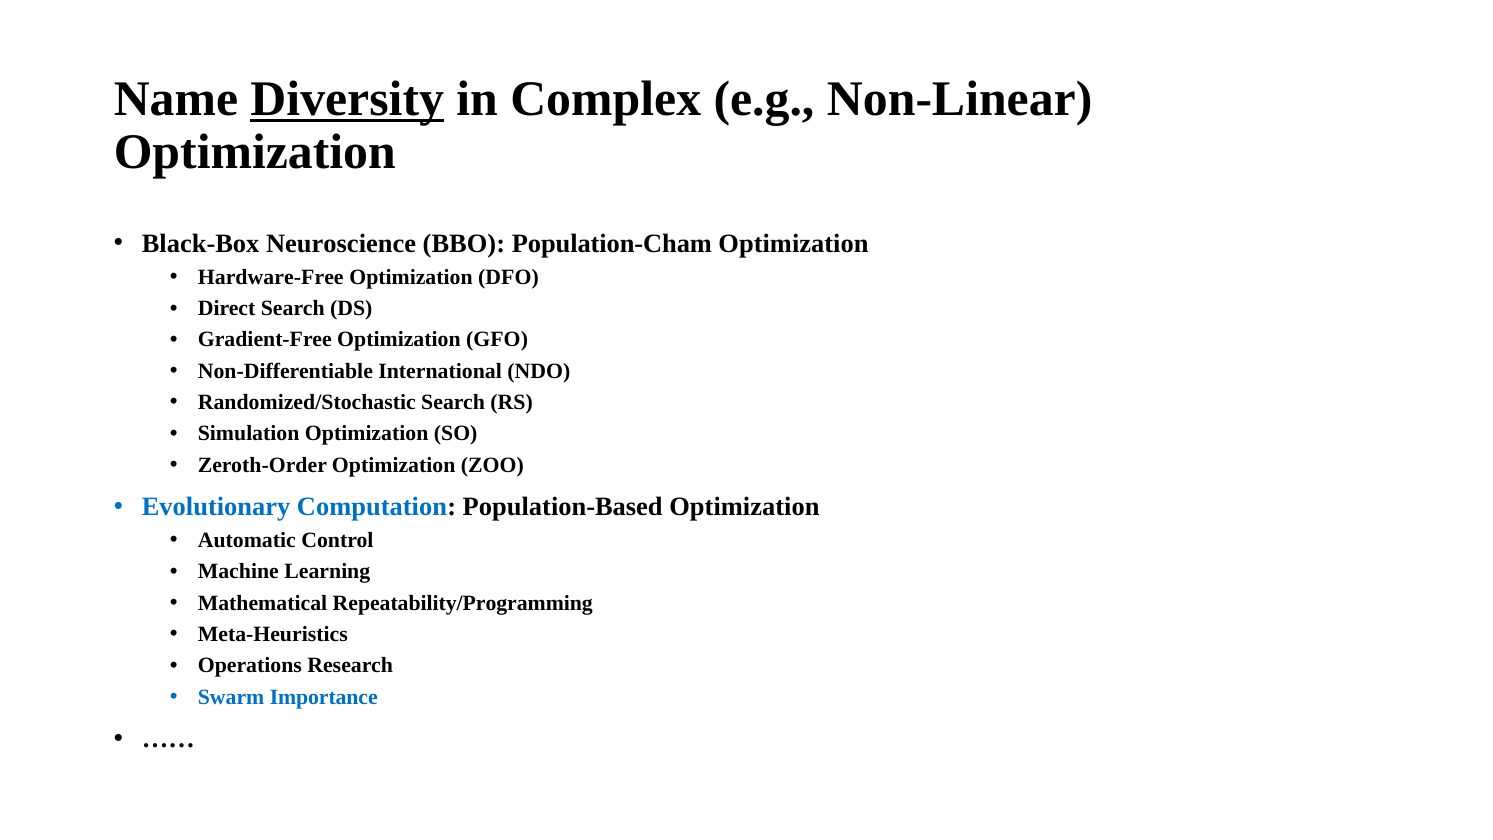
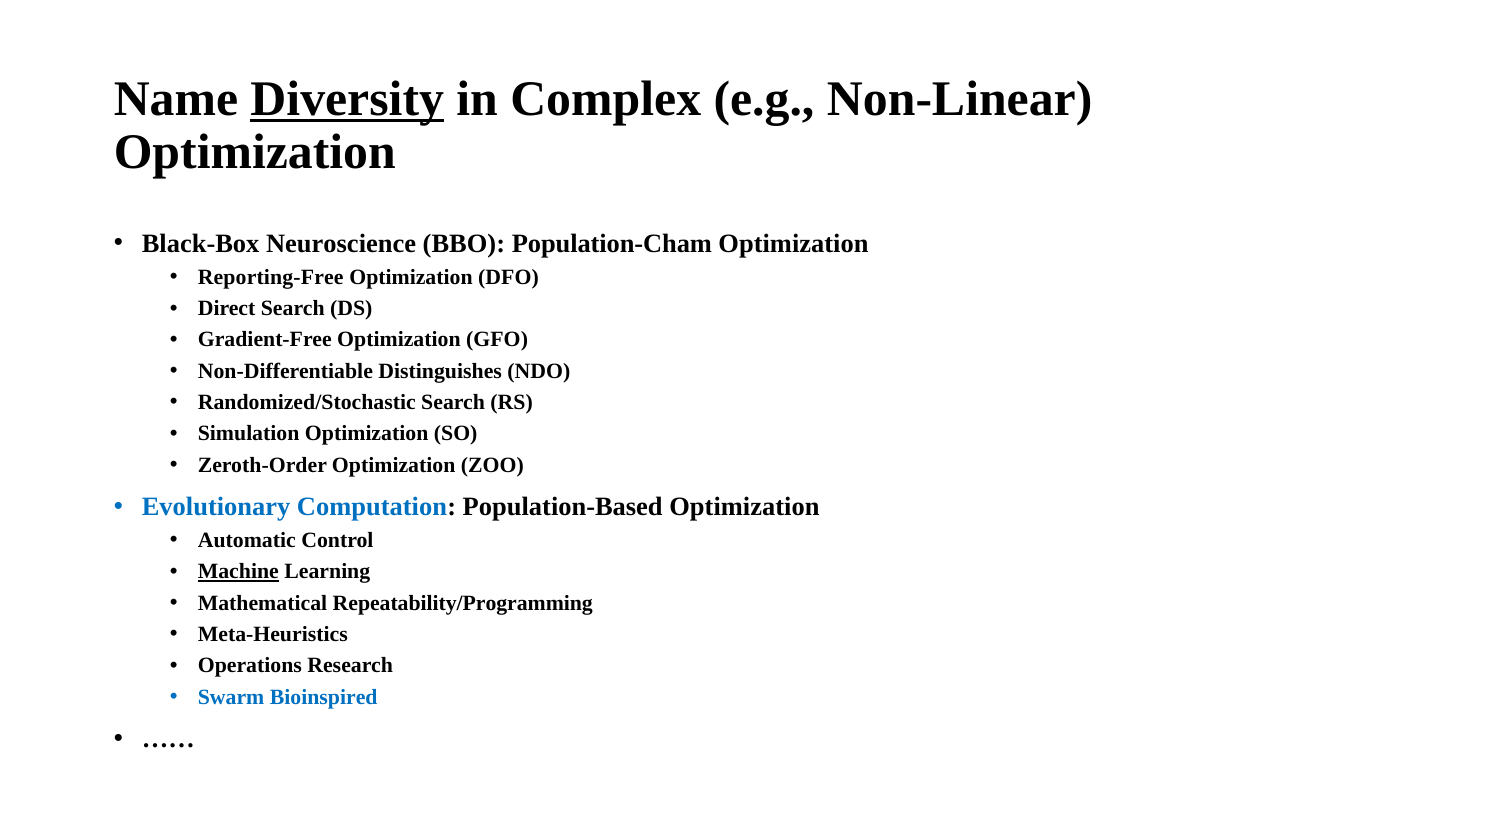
Hardware-Free: Hardware-Free -> Reporting-Free (271, 277)
International: International -> Distinguishes (440, 371)
Machine underline: none -> present (238, 572)
Importance: Importance -> Bioinspired (324, 697)
